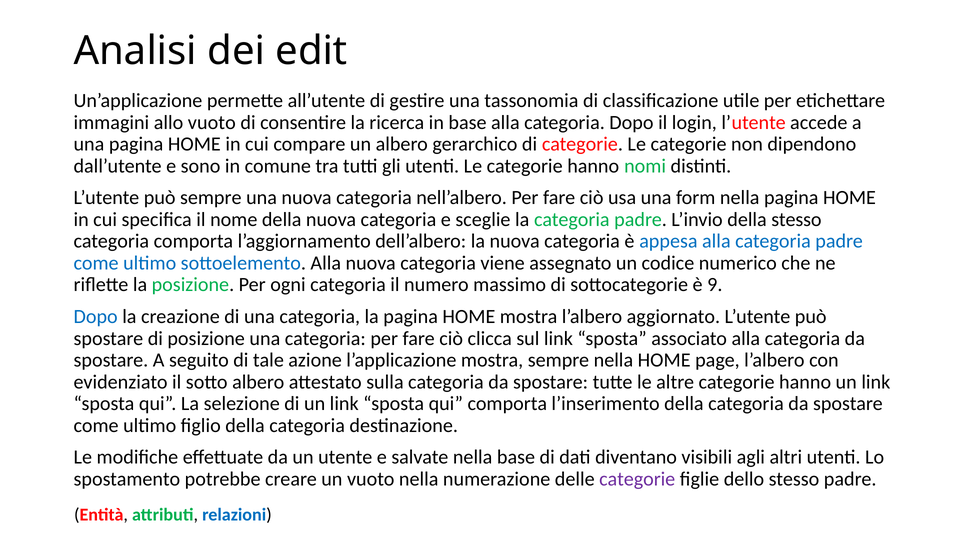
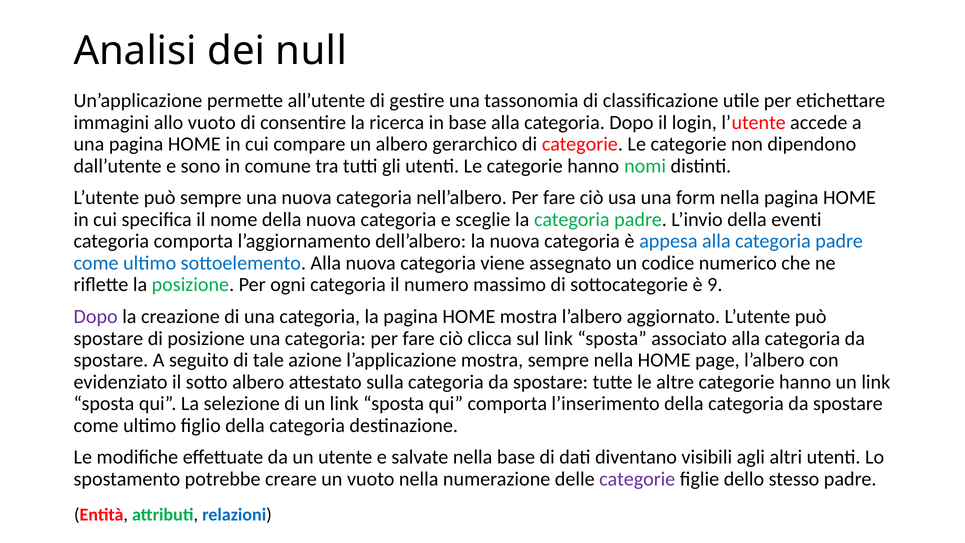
edit: edit -> null (311, 51)
della stesso: stesso -> eventi (796, 219)
Dopo colour: blue -> purple (96, 317)
